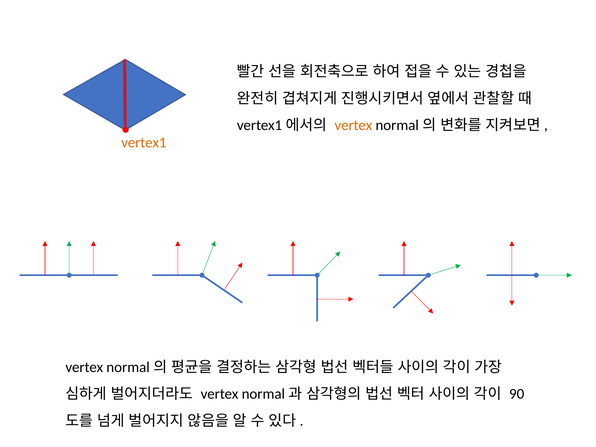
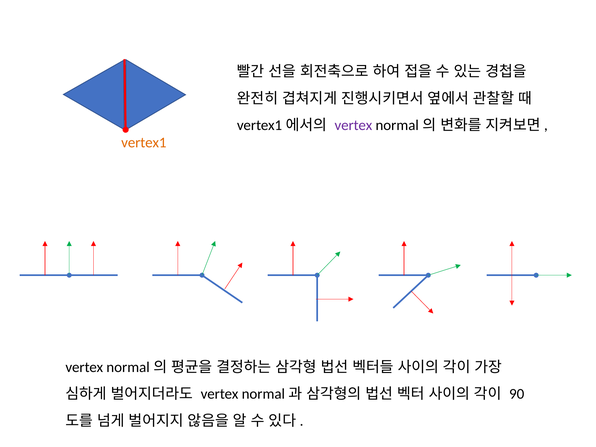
vertex colour: orange -> purple (353, 125)
